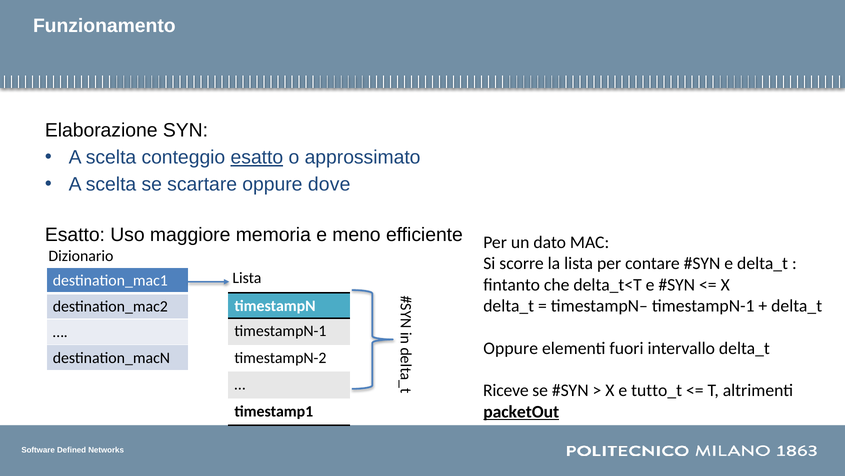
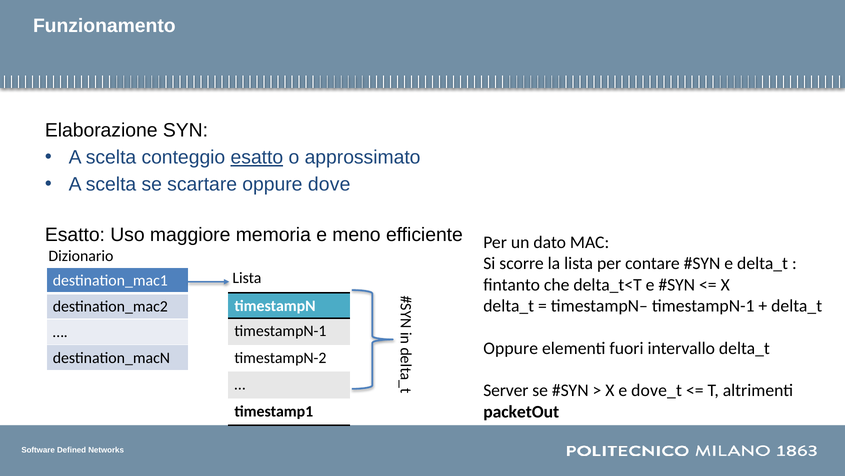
Riceve: Riceve -> Server (506, 390)
tutto_t: tutto_t -> dove_t (657, 390)
packetOut underline: present -> none (521, 411)
